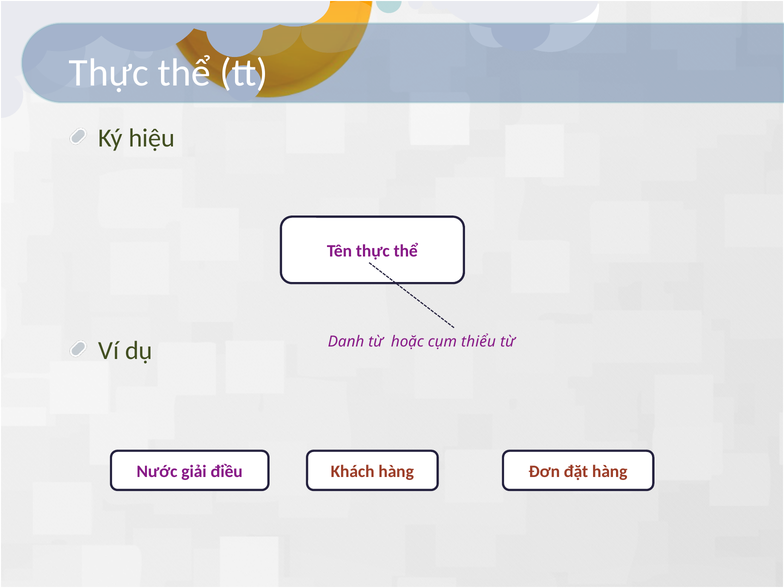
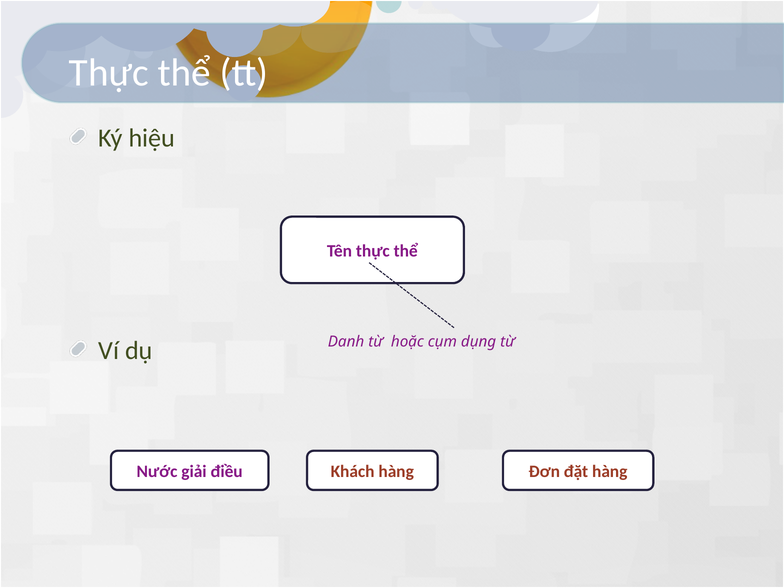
thiểu: thiểu -> dụng (479, 342)
